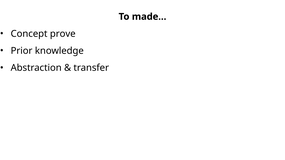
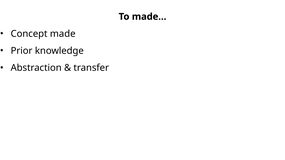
prove: prove -> made (63, 34)
